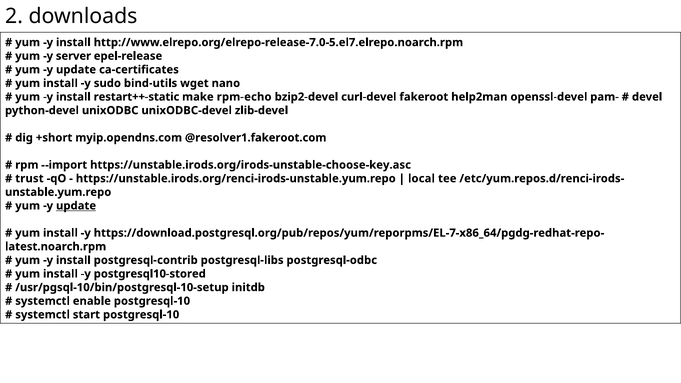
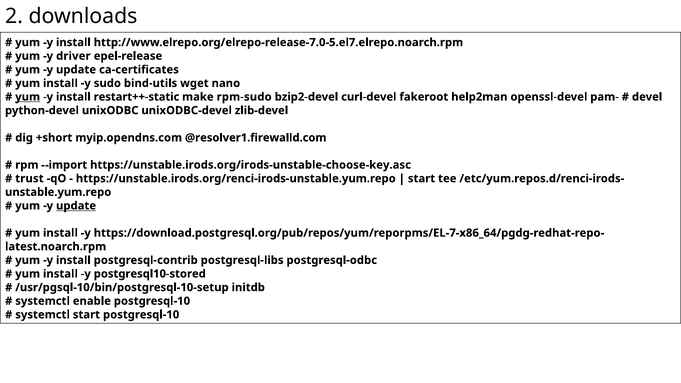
server: server -> driver (73, 56)
yum underline: none -> present (28, 97)
rpm-echo: rpm-echo -> rpm-sudo (244, 97)
@resolver1.fakeroot.com: @resolver1.fakeroot.com -> @resolver1.firewalld.com (256, 138)
local: local -> start (421, 179)
